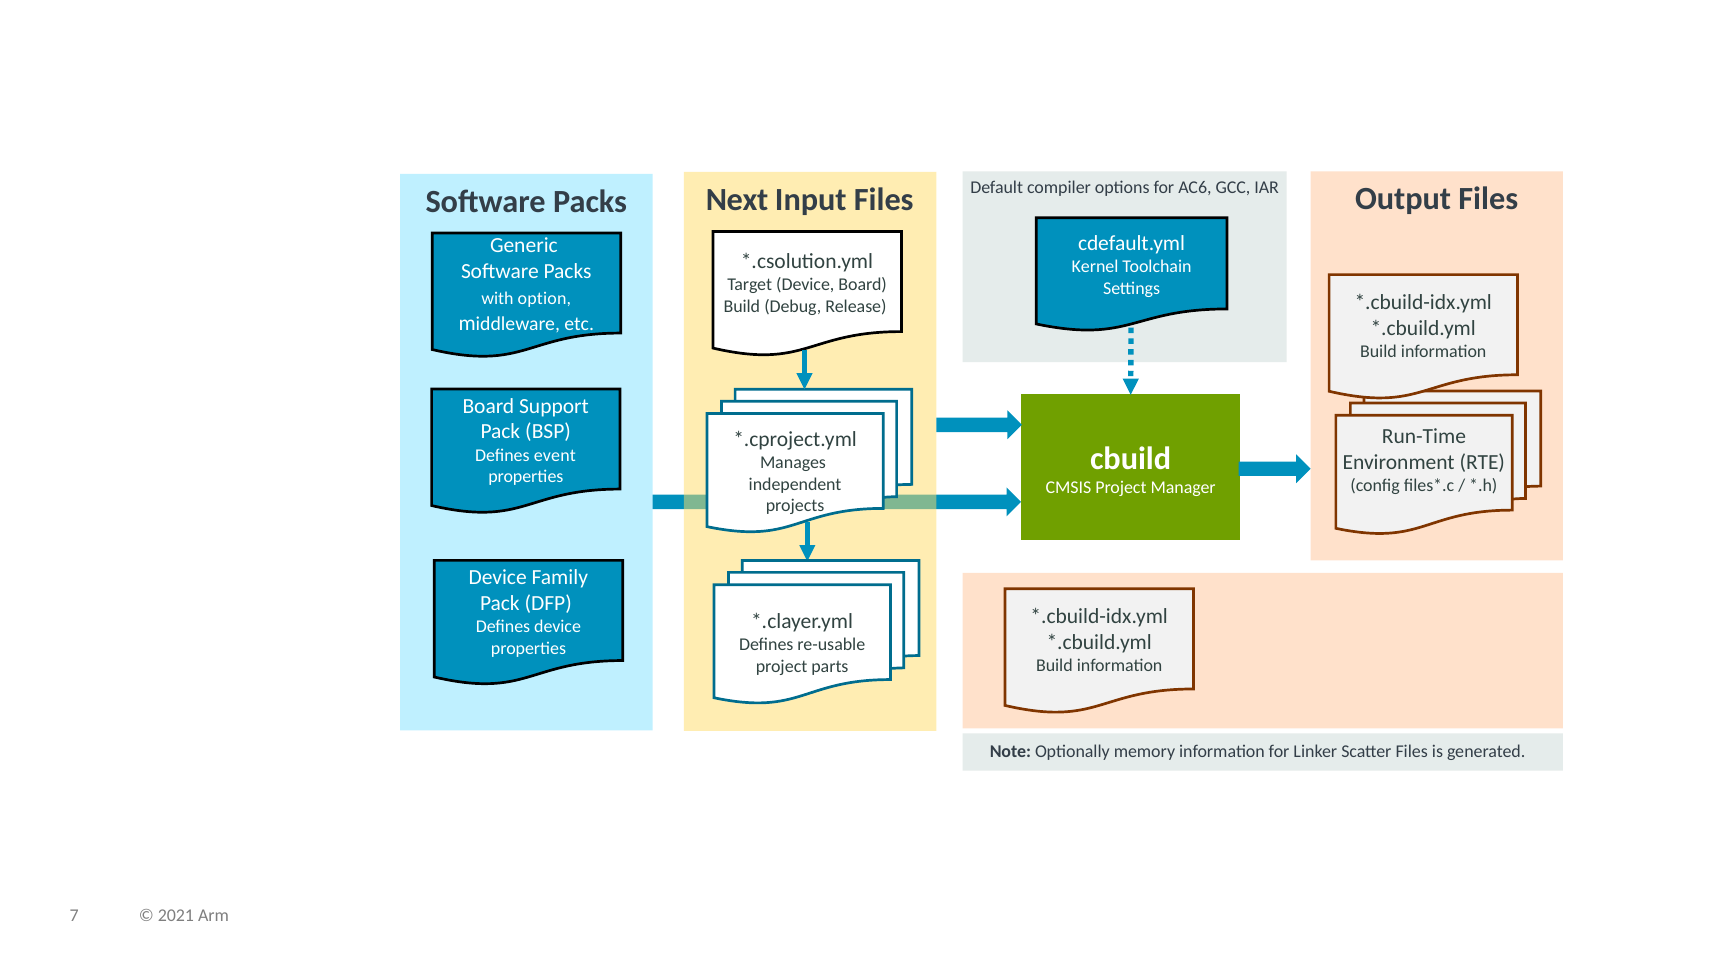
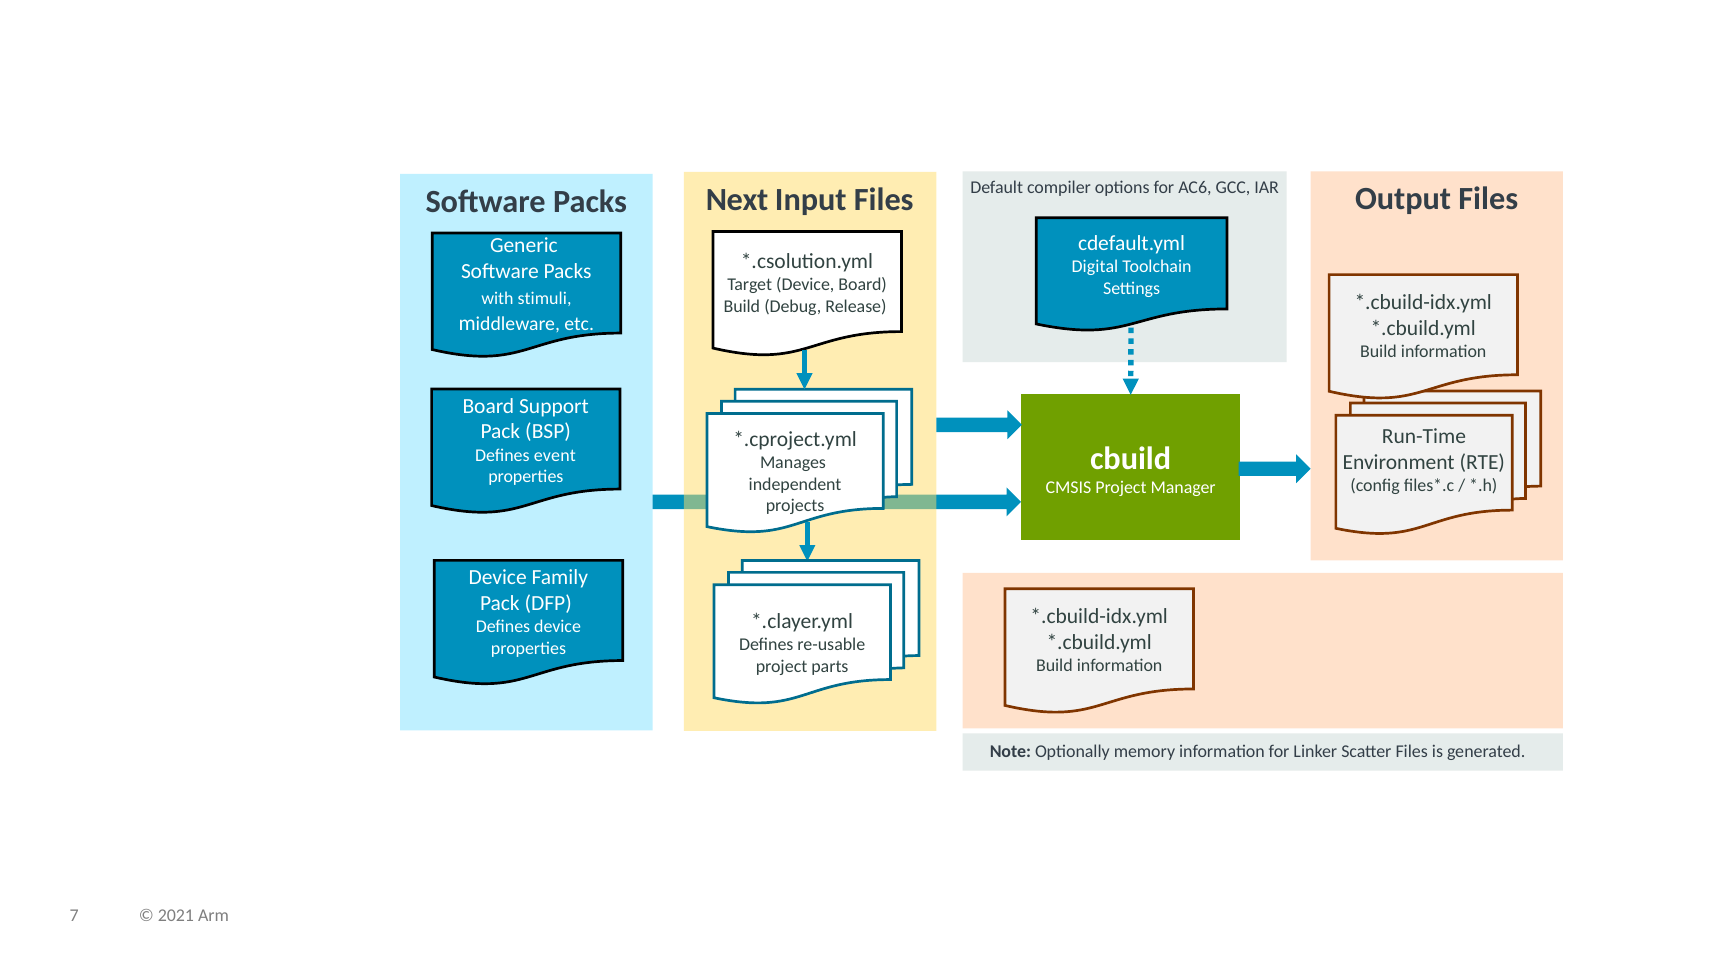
Kernel: Kernel -> Digital (1095, 267)
option: option -> stimuli (545, 299)
